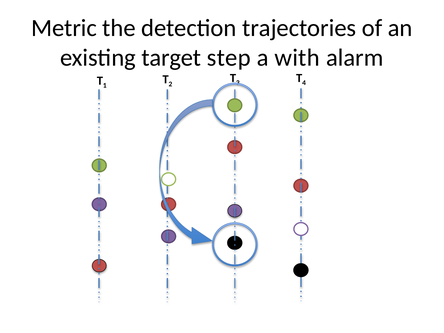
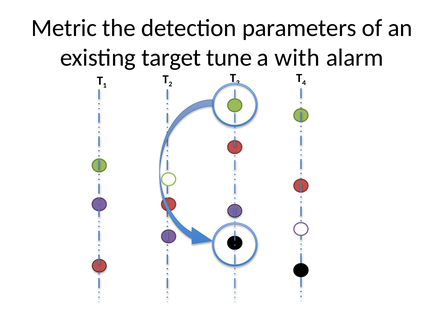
trajectories: trajectories -> parameters (299, 28)
step: step -> tune (229, 58)
